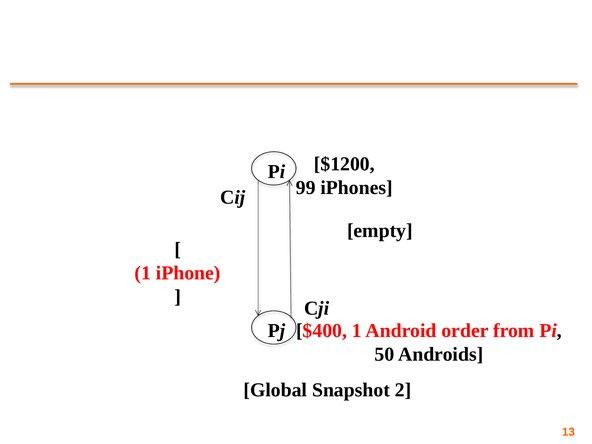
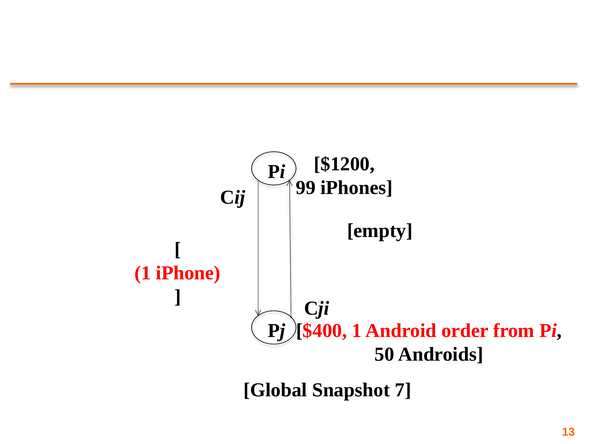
2: 2 -> 7 (403, 390)
